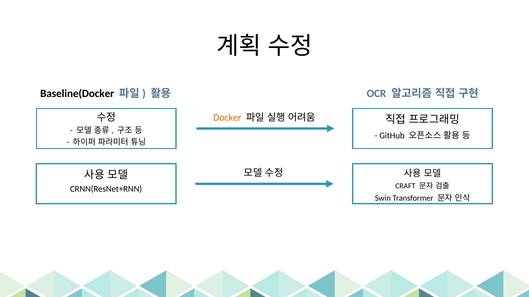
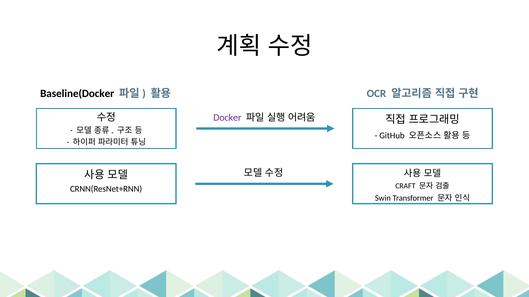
Docker colour: orange -> purple (227, 118)
